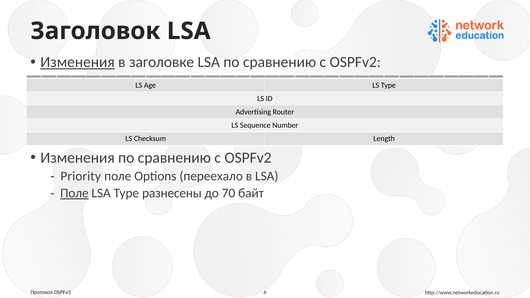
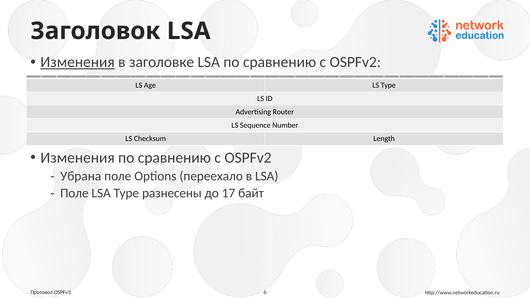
Priority: Priority -> Убрана (81, 176)
Поле underline: present -> none (74, 193)
70: 70 -> 17 (229, 193)
